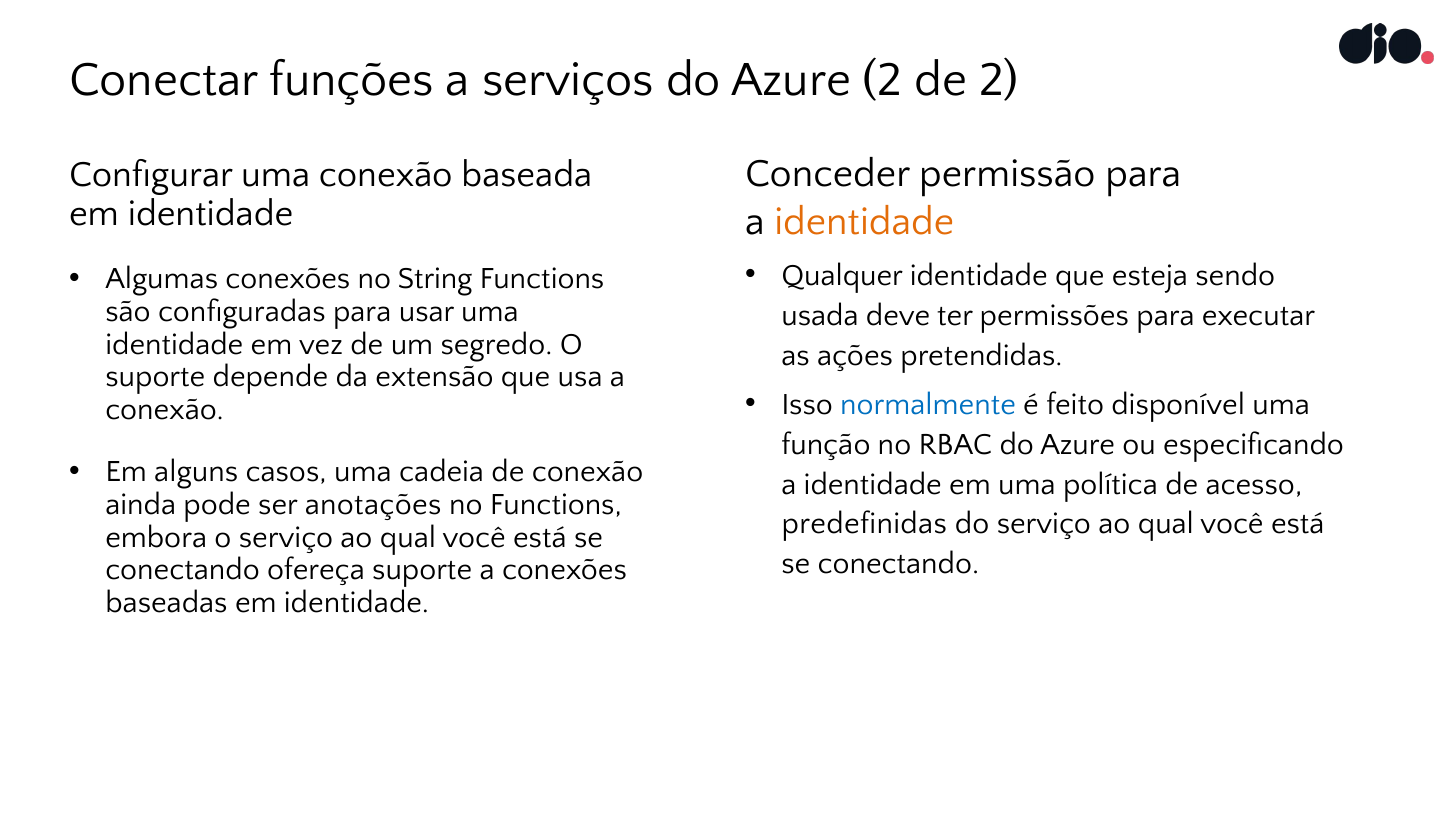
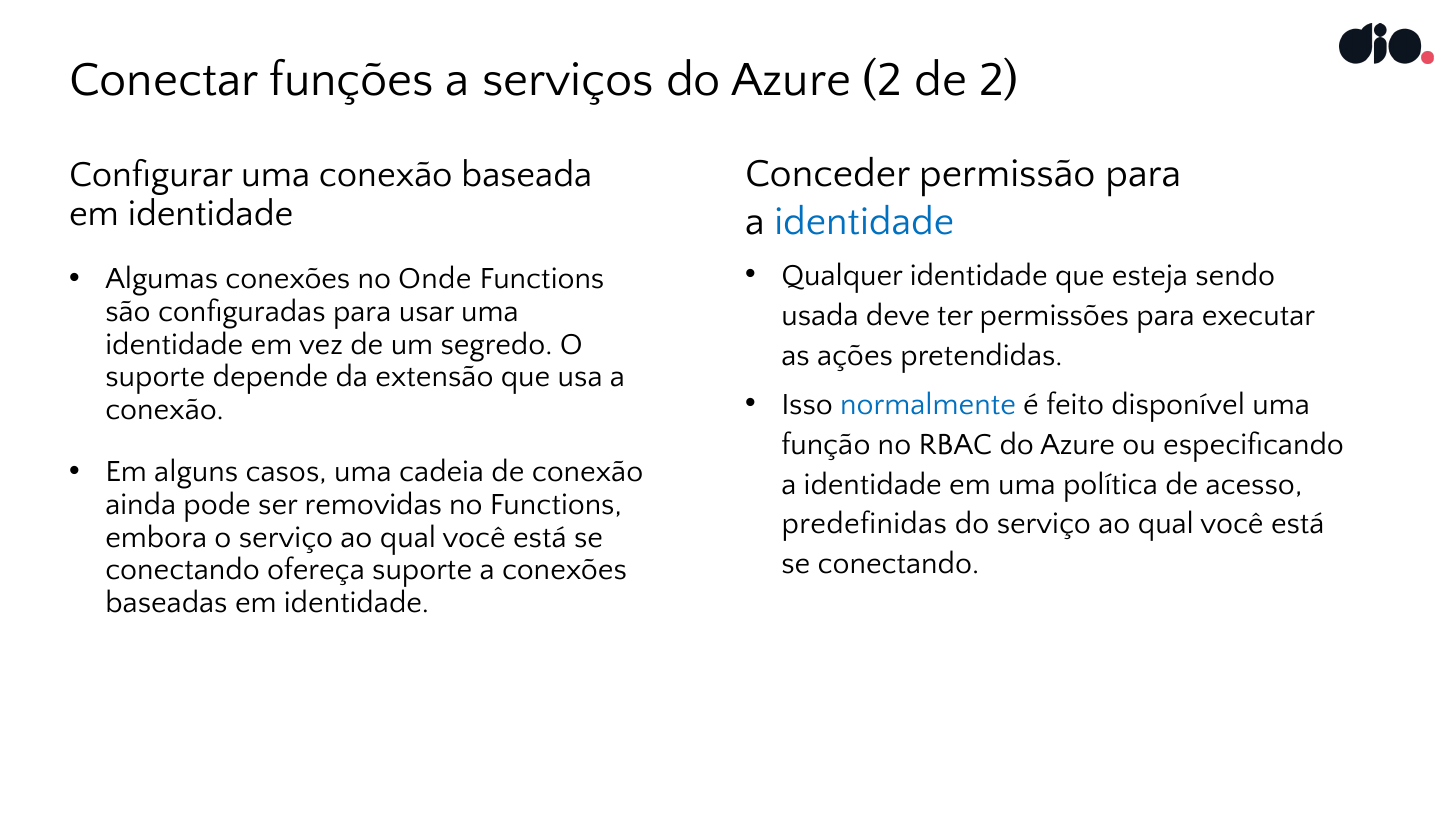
identidade colour: orange -> blue (864, 221)
String: String -> Onde (435, 278)
anotações: anotações -> removidas (373, 504)
